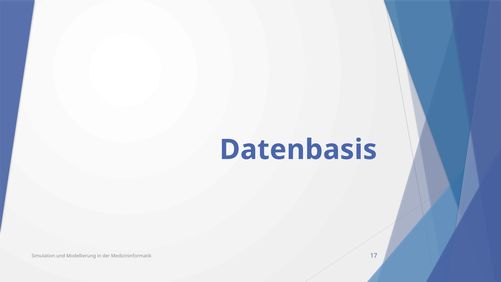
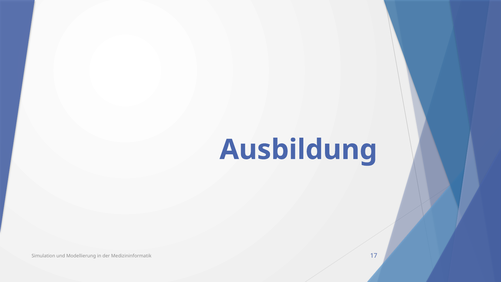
Datenbasis: Datenbasis -> Ausbildung (298, 150)
